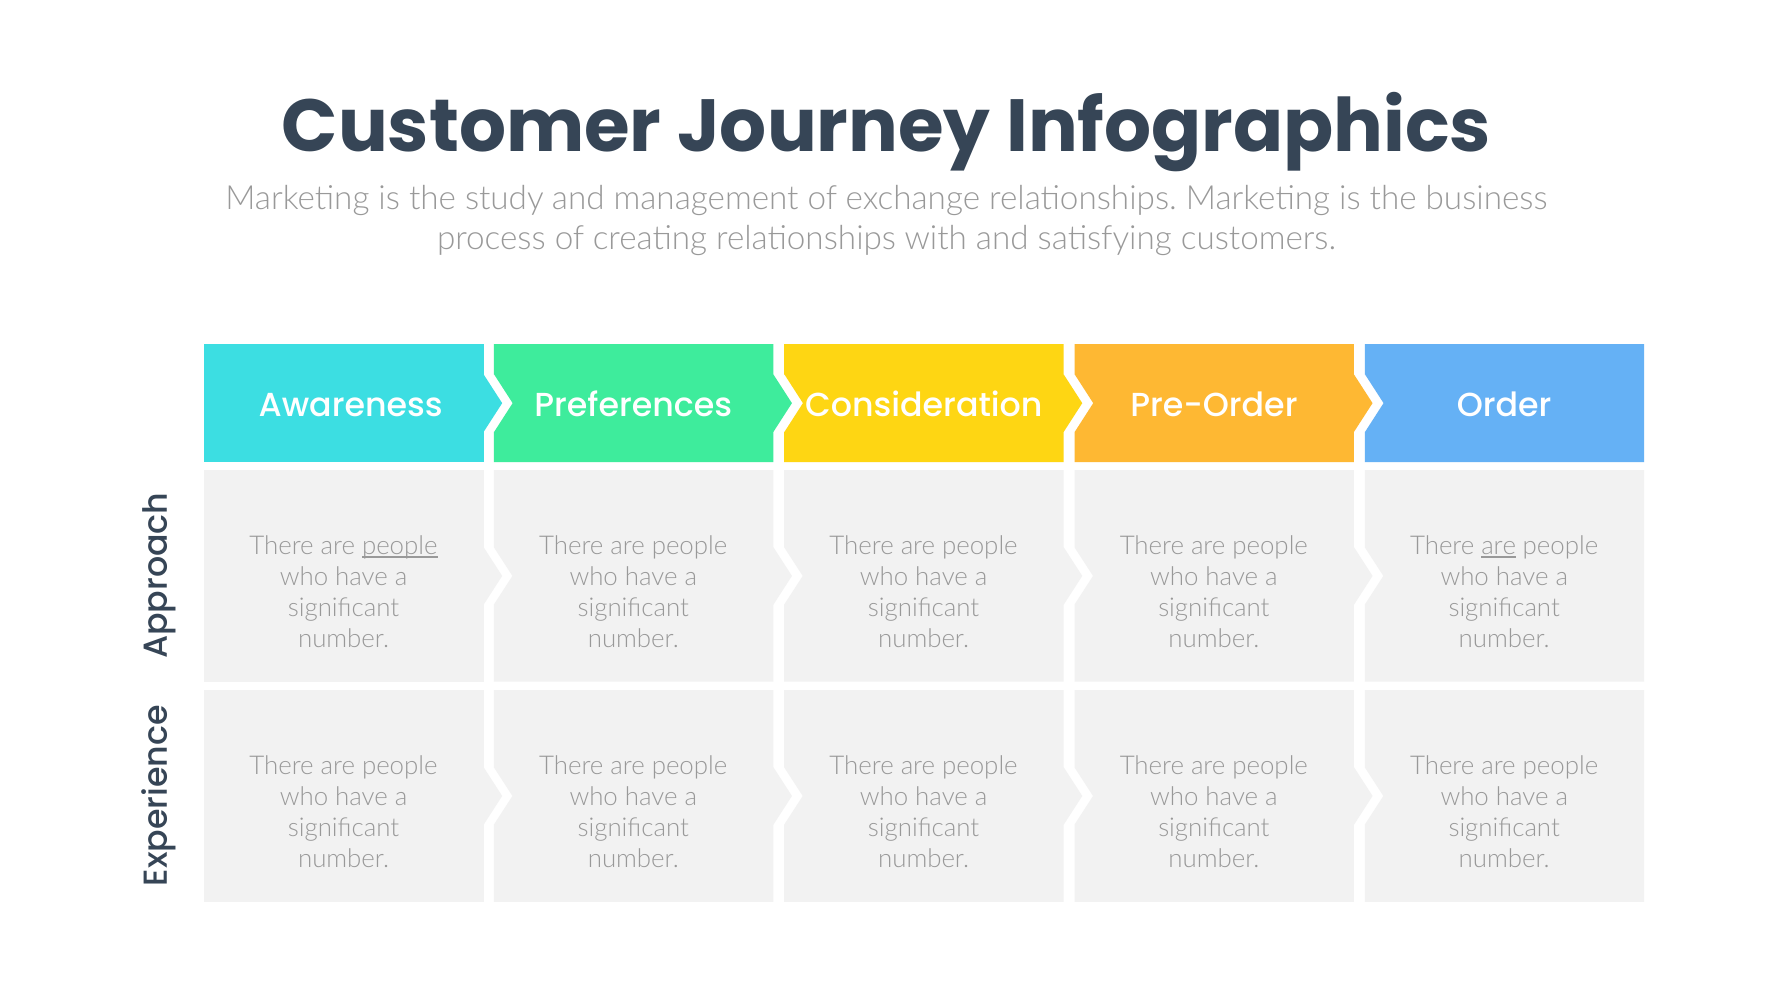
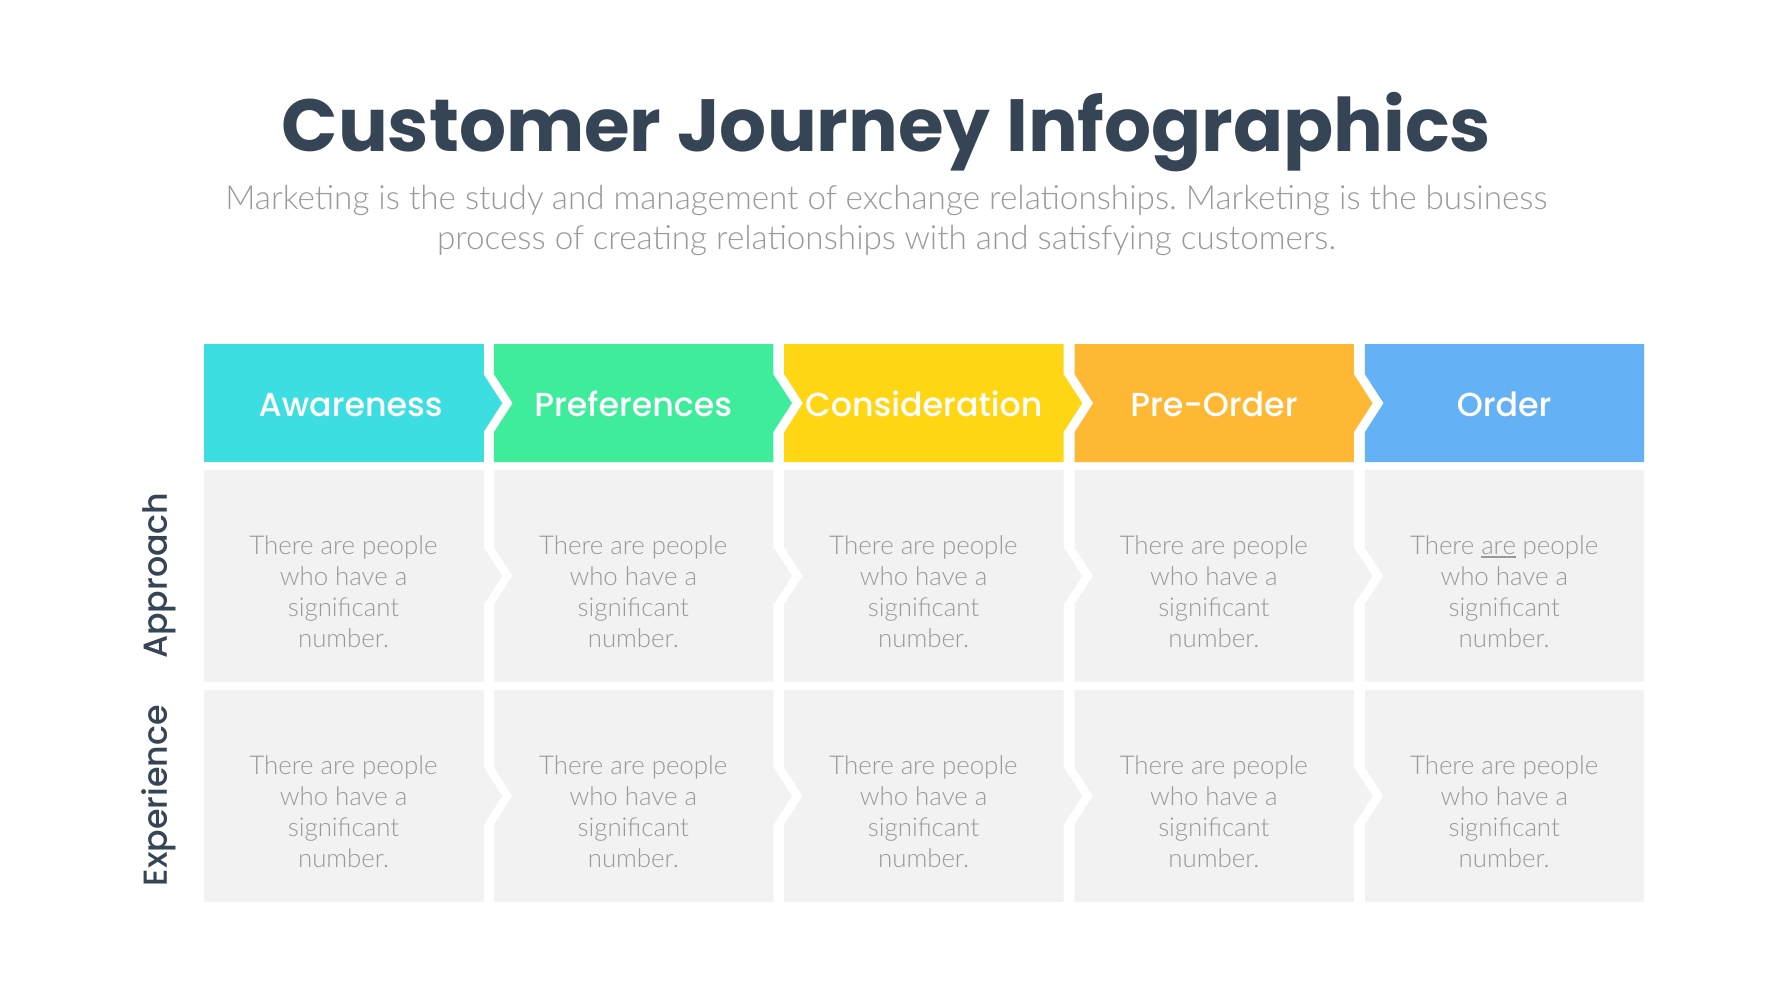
people underline: present -> none (400, 546)
